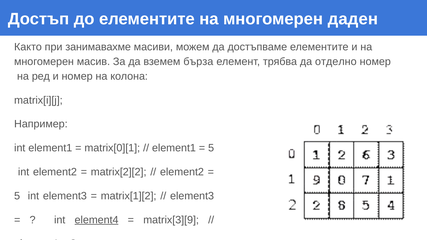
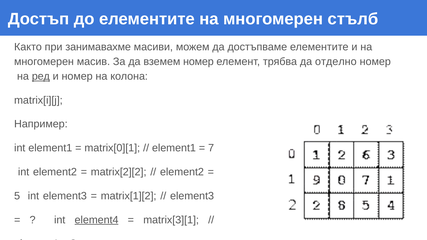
даден: даден -> стълб (353, 19)
вземем бърза: бърза -> номер (198, 62)
ред underline: none -> present (41, 76)
5: 5 -> 7 (211, 148)
matrix[3][9: matrix[3][9 -> matrix[3][1 (171, 220)
